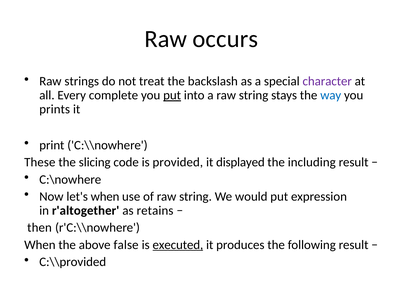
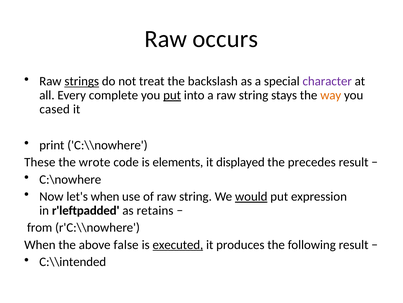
strings underline: none -> present (82, 81)
way colour: blue -> orange (331, 95)
prints: prints -> cased (55, 109)
slicing: slicing -> wrote (95, 162)
provided: provided -> elements (178, 162)
including: including -> precedes (312, 162)
would underline: none -> present (251, 196)
r'altogether: r'altogether -> r'leftpadded (86, 210)
then: then -> from (40, 227)
C:\\provided: C:\\provided -> C:\\intended (73, 261)
